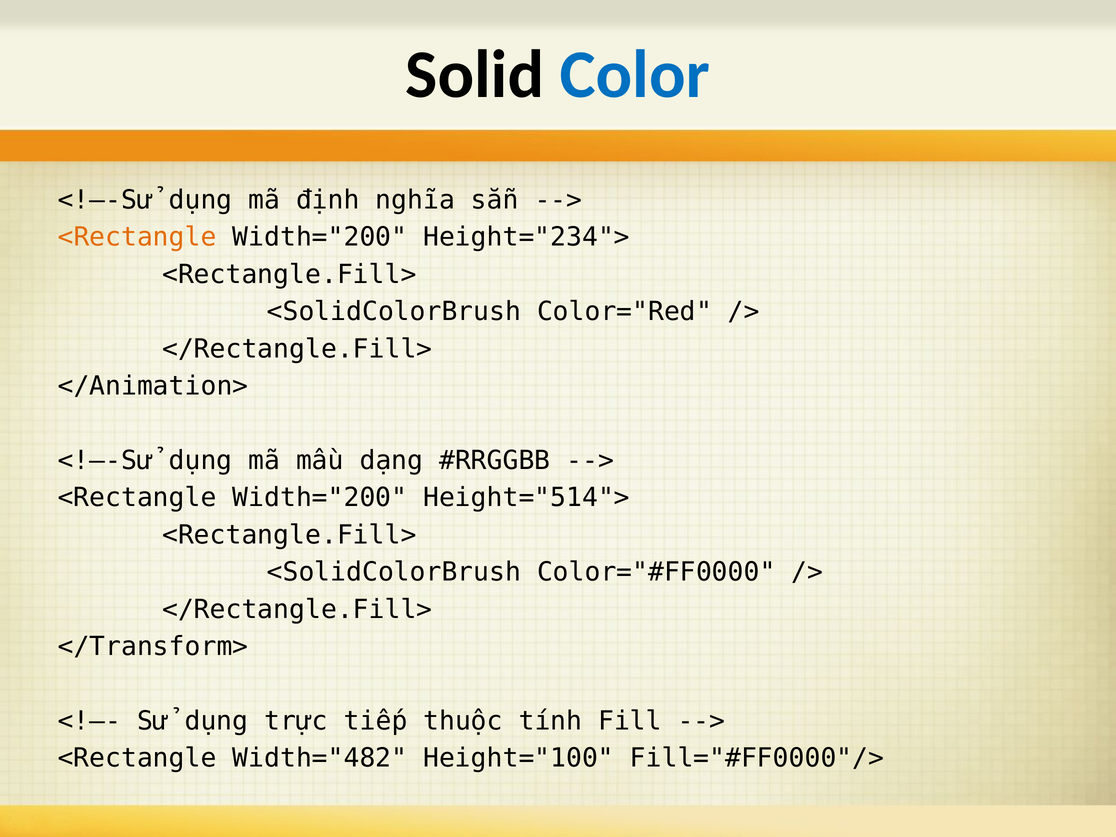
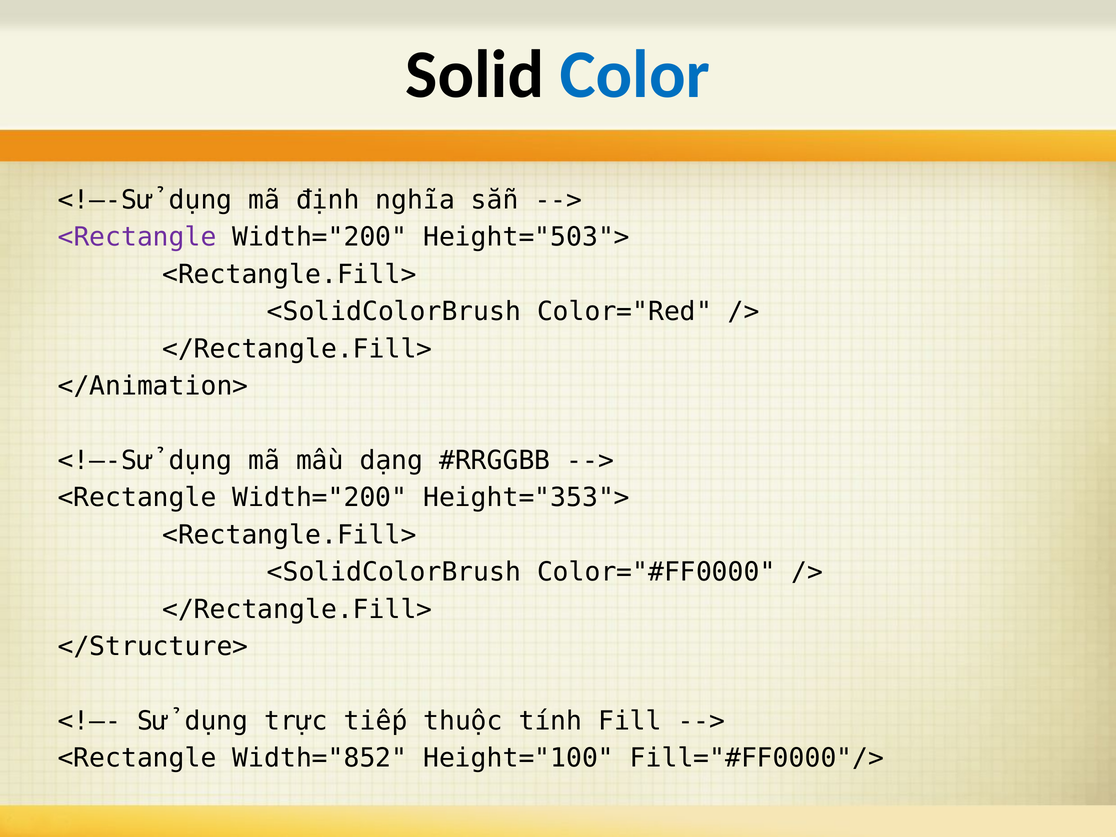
<Rectangle colour: orange -> purple (137, 237)
Height="234">: Height="234"> -> Height="503"> (526, 237)
Height="514">: Height="514"> -> Height="353"> (526, 498)
</Transform>: </Transform> -> </Structure> (153, 647)
Width="482: Width="482 -> Width="852 (320, 758)
